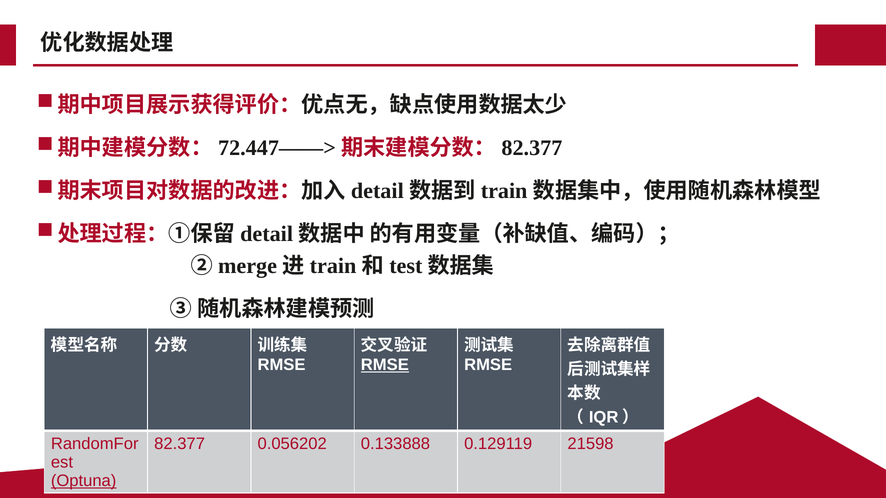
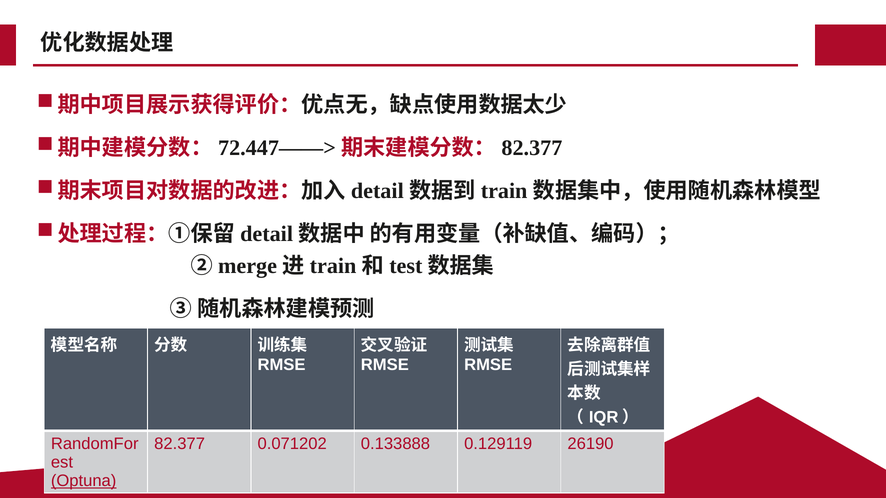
RMSE underline: present -> none (385, 365)
0.056202: 0.056202 -> 0.071202 (292, 444)
21598: 21598 -> 26190 (591, 444)
